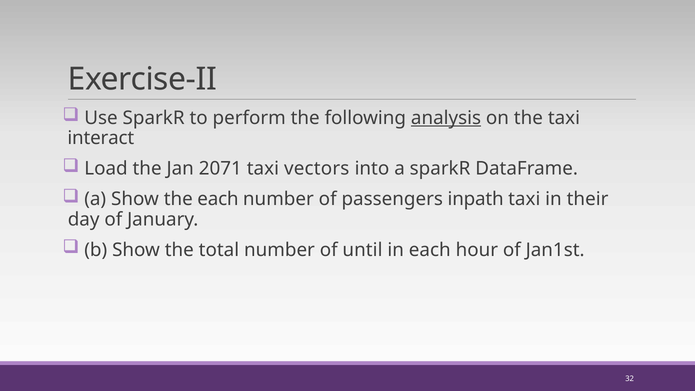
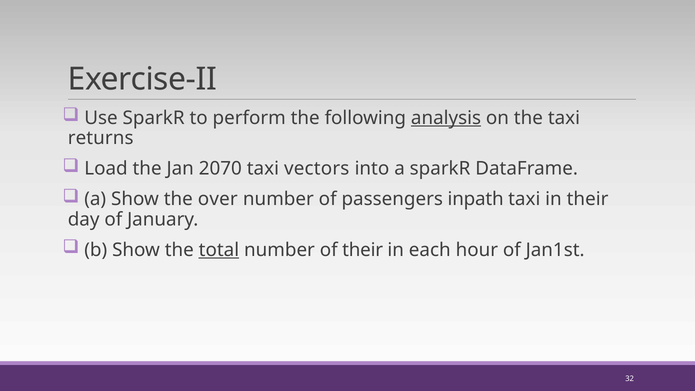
interact: interact -> returns (101, 138)
2071: 2071 -> 2070 (220, 169)
the each: each -> over (218, 199)
total underline: none -> present (219, 250)
of until: until -> their (363, 250)
